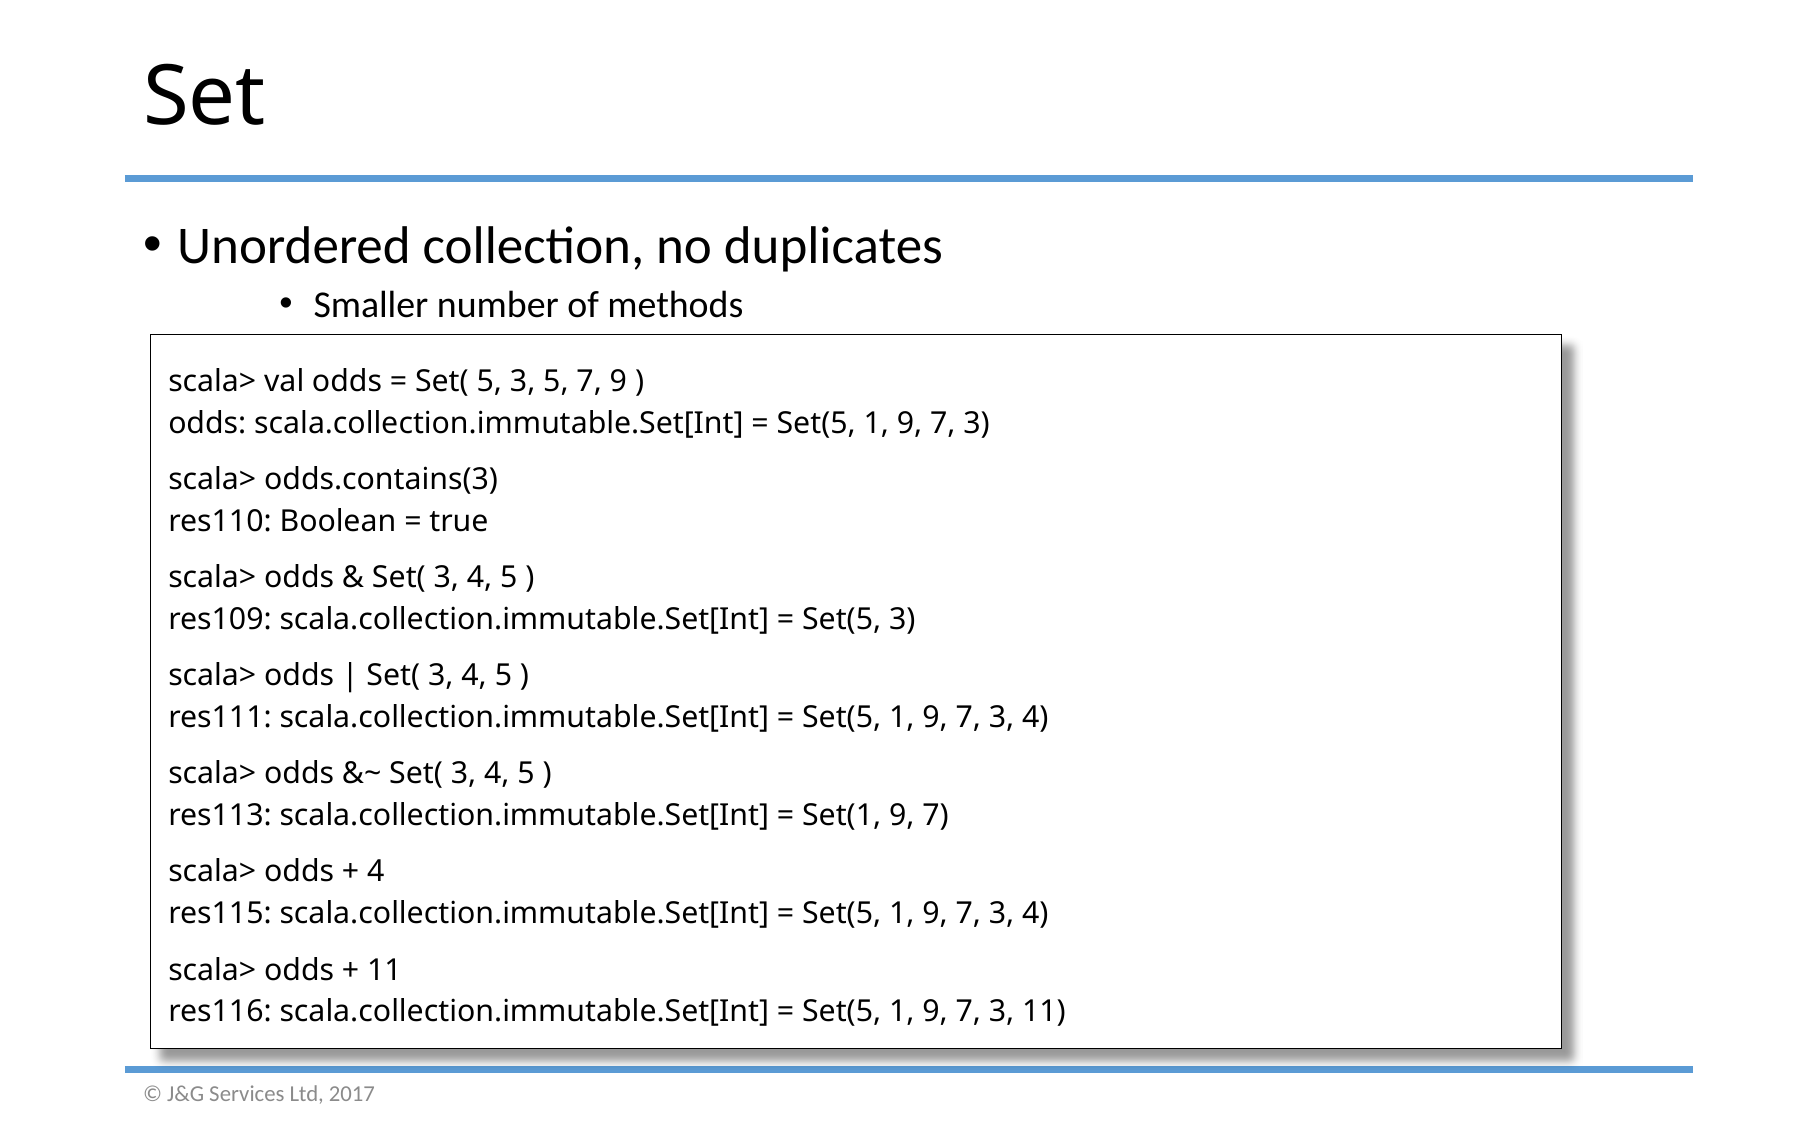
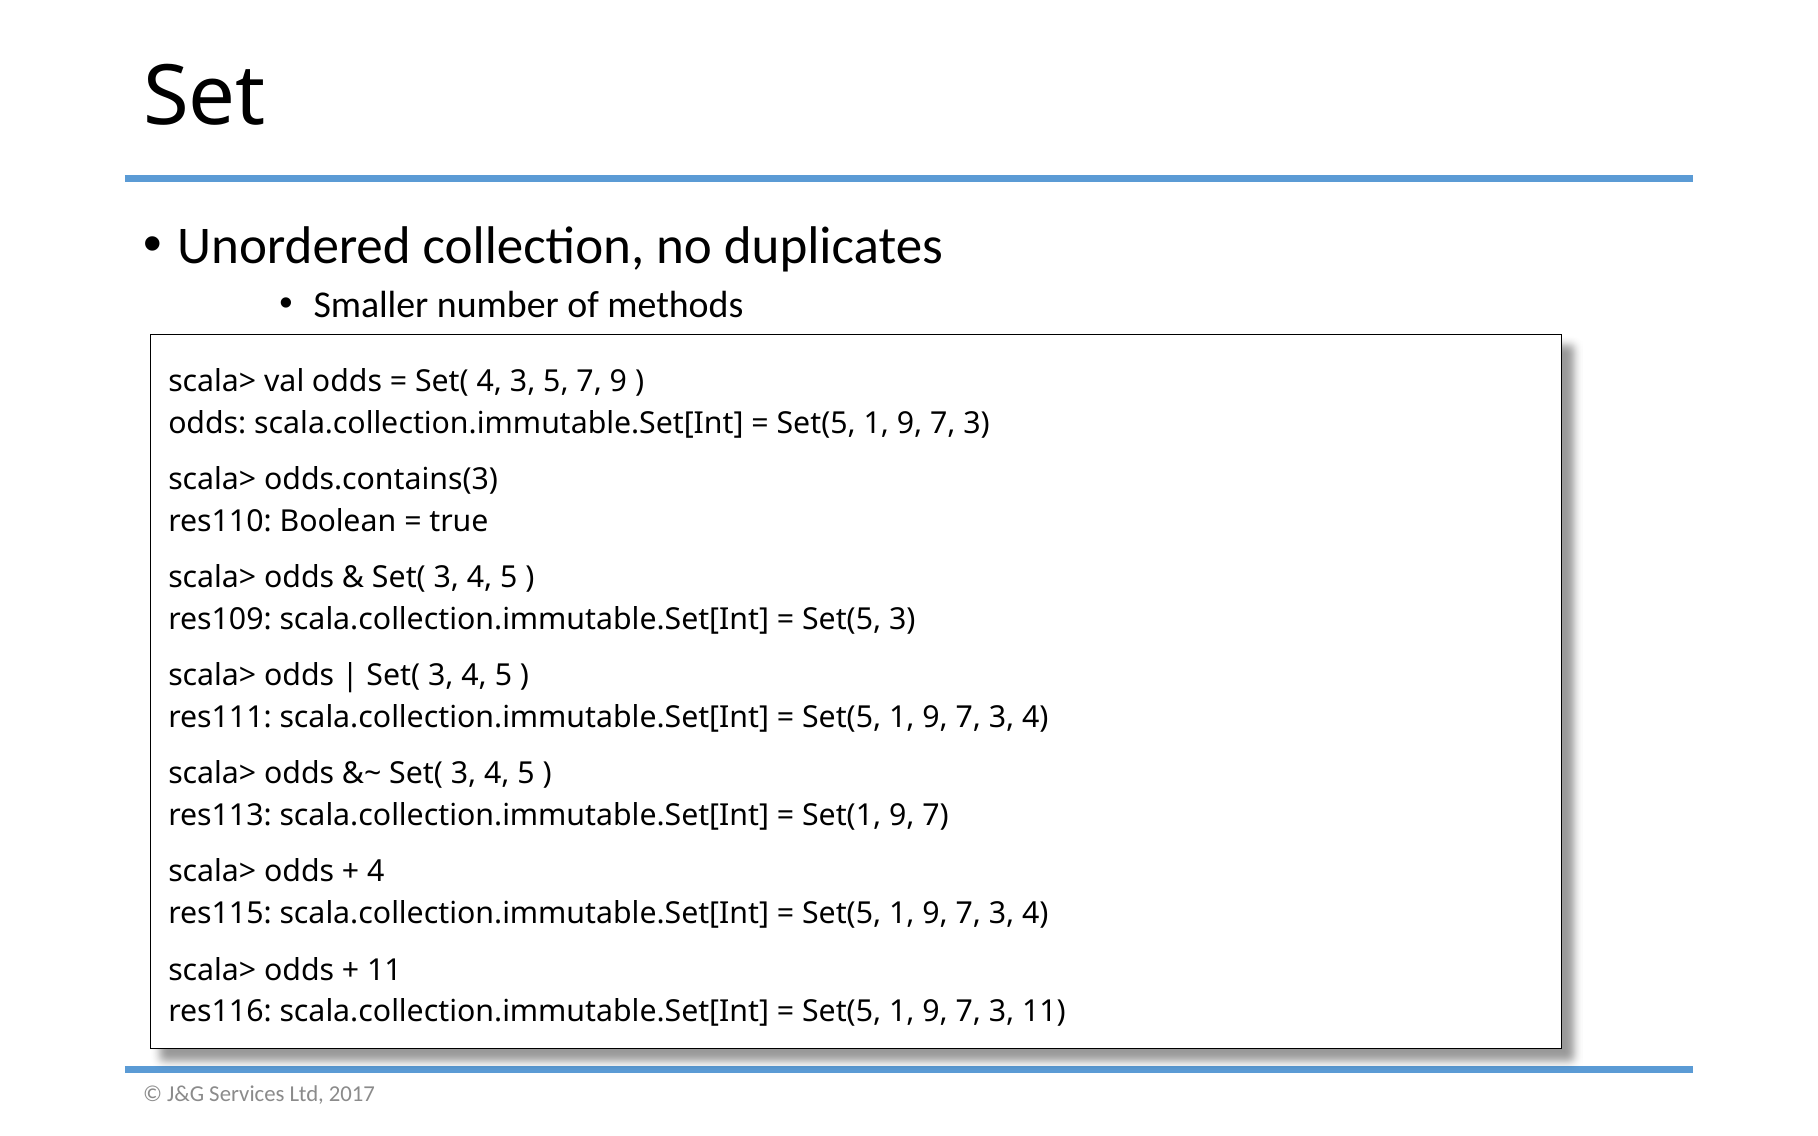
Set( 5: 5 -> 4 (489, 382)
